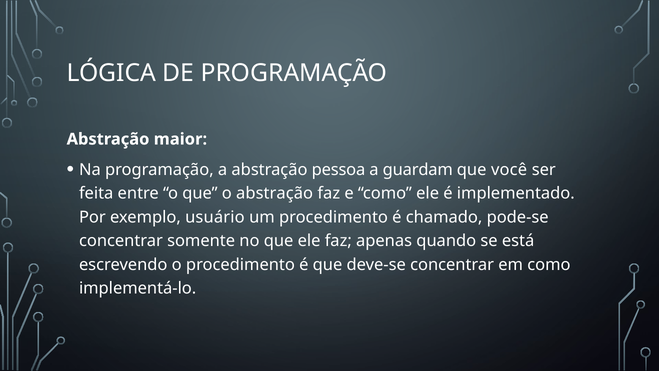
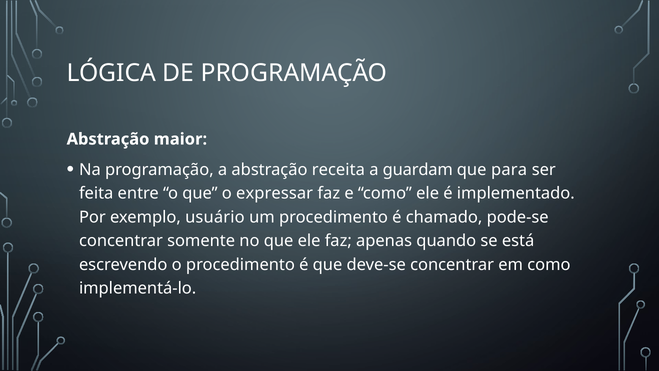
pessoa: pessoa -> receita (338, 170)
você: você -> para (509, 170)
o abstração: abstração -> expressar (275, 193)
